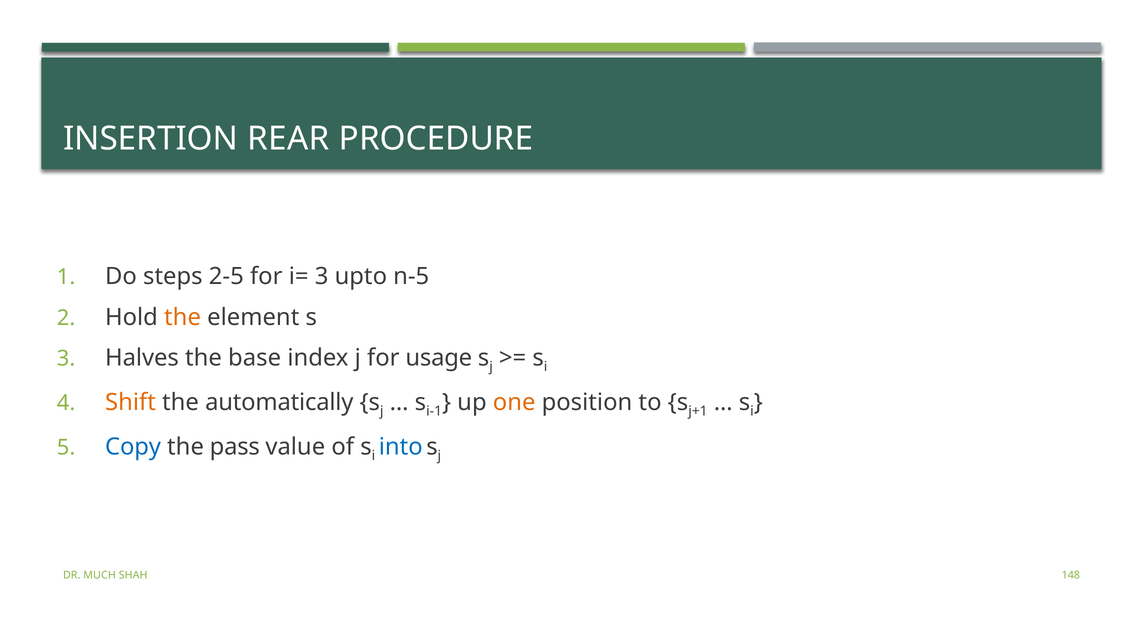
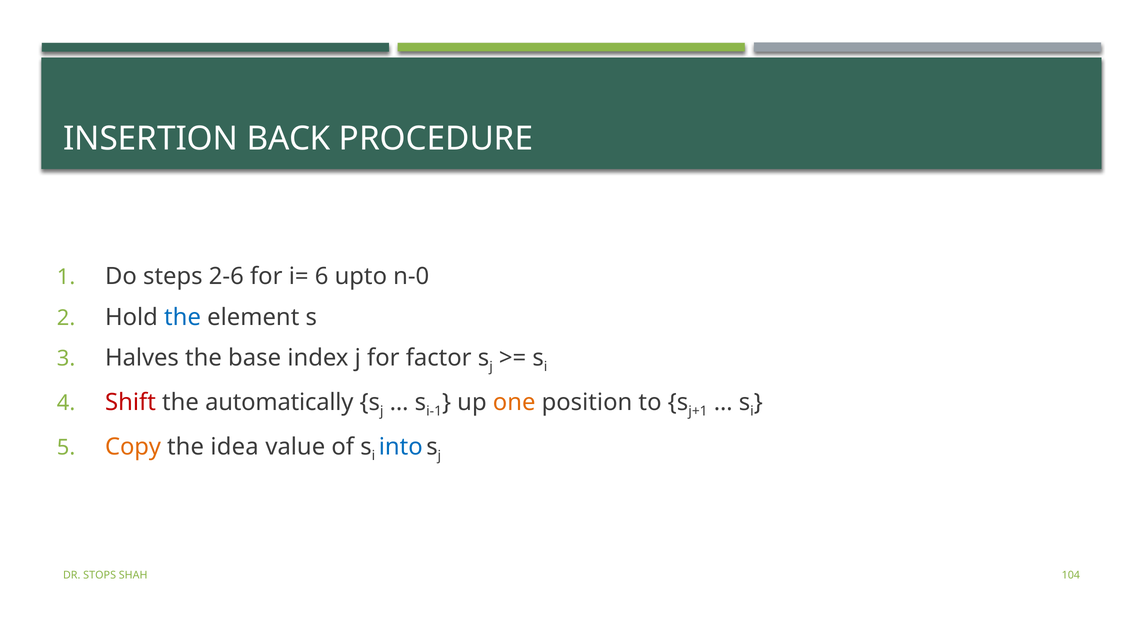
REAR: REAR -> BACK (289, 139)
2-5: 2-5 -> 2-6 (226, 277)
i= 3: 3 -> 6 (322, 277)
n-5: n-5 -> n-0 (411, 277)
the colour: orange -> blue (183, 317)
usage: usage -> factor (439, 358)
Shift colour: orange -> red (130, 402)
Copy colour: blue -> orange (133, 447)
pass: pass -> idea (235, 447)
MUCH: MUCH -> STOPS (100, 575)
148: 148 -> 104 (1071, 575)
